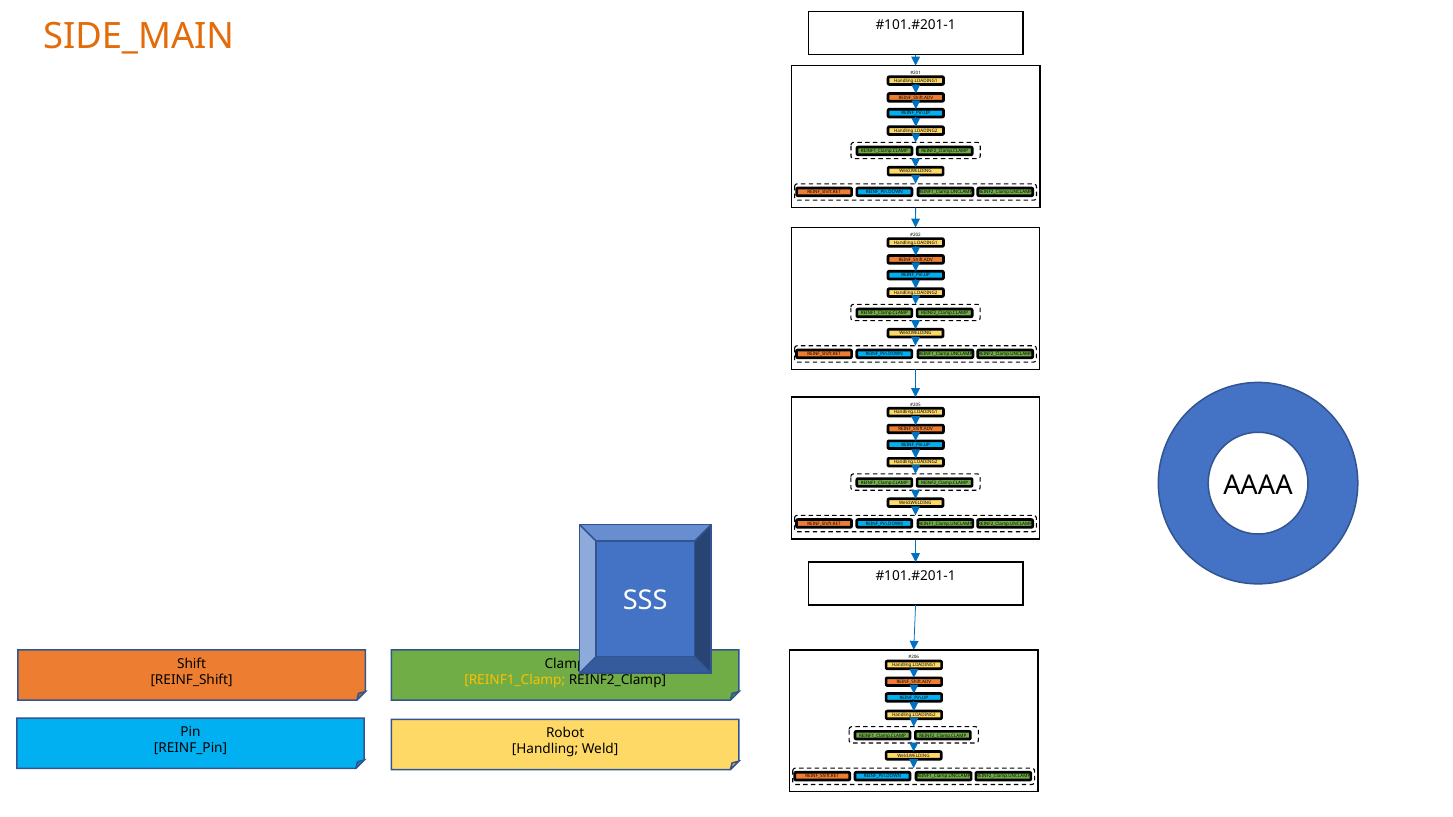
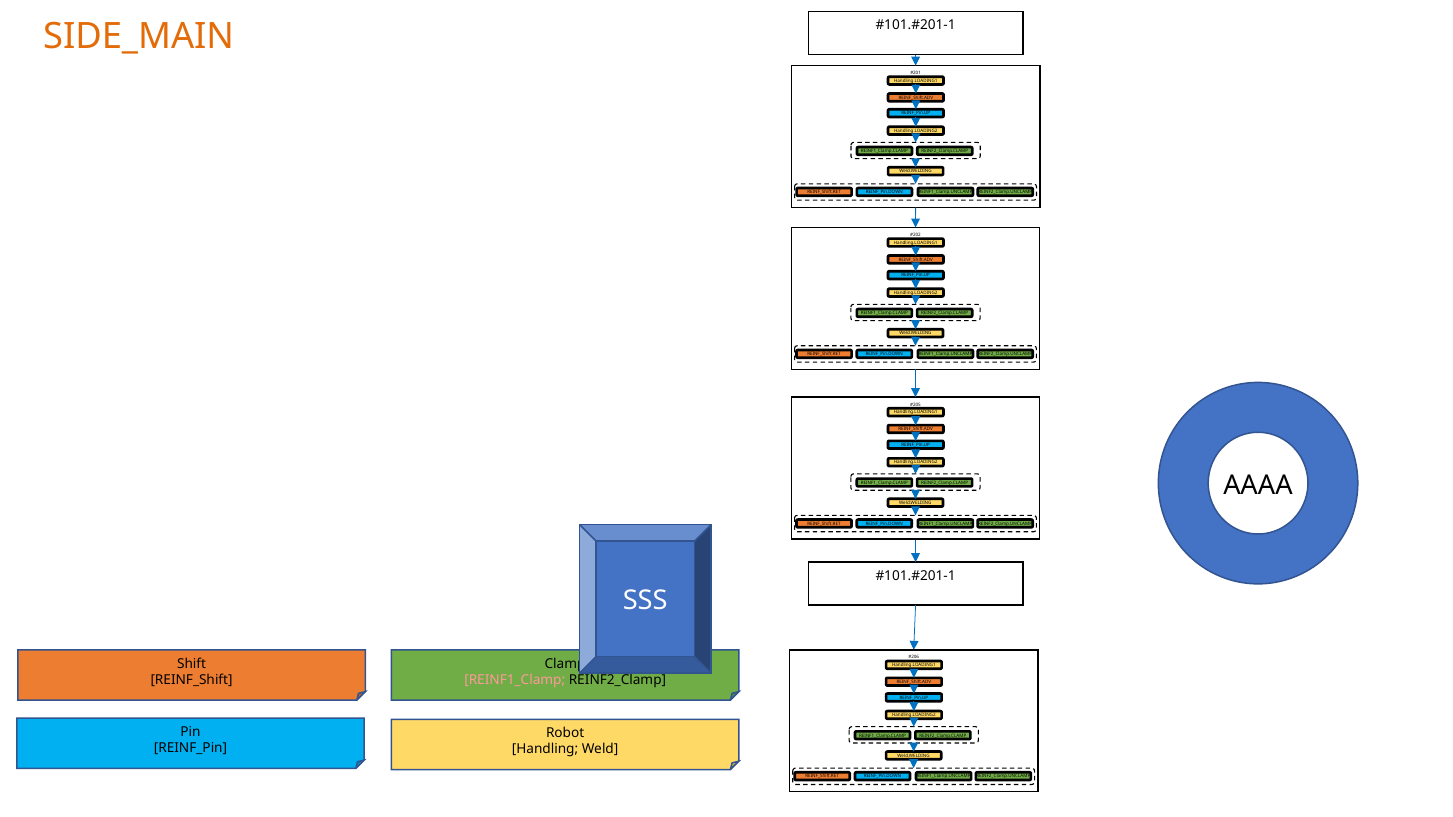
REINF1_Clamp colour: yellow -> pink (515, 680)
